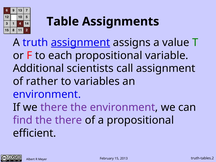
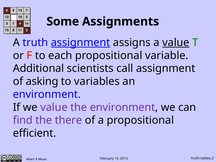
Table: Table -> Some (63, 22)
value underline: none -> present (176, 42)
rather: rather -> asking (42, 81)
we there: there -> value (54, 107)
